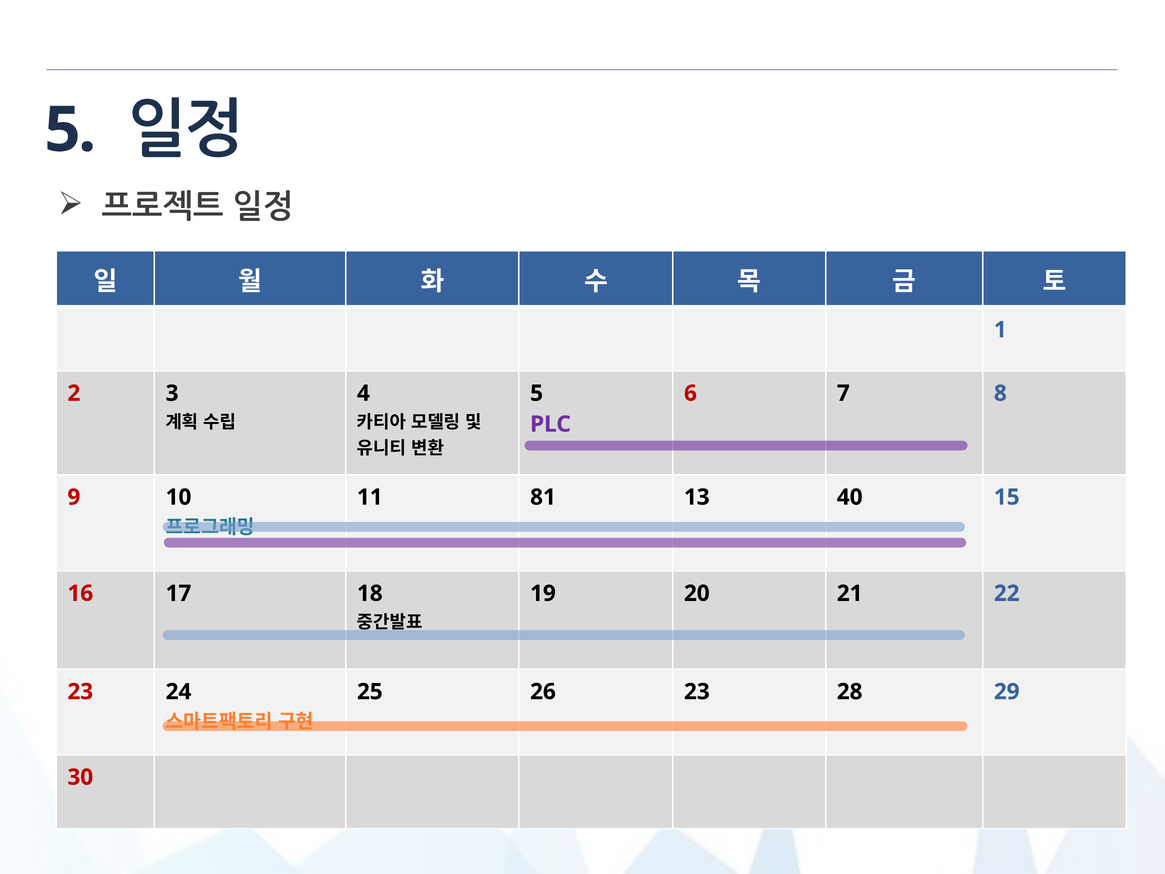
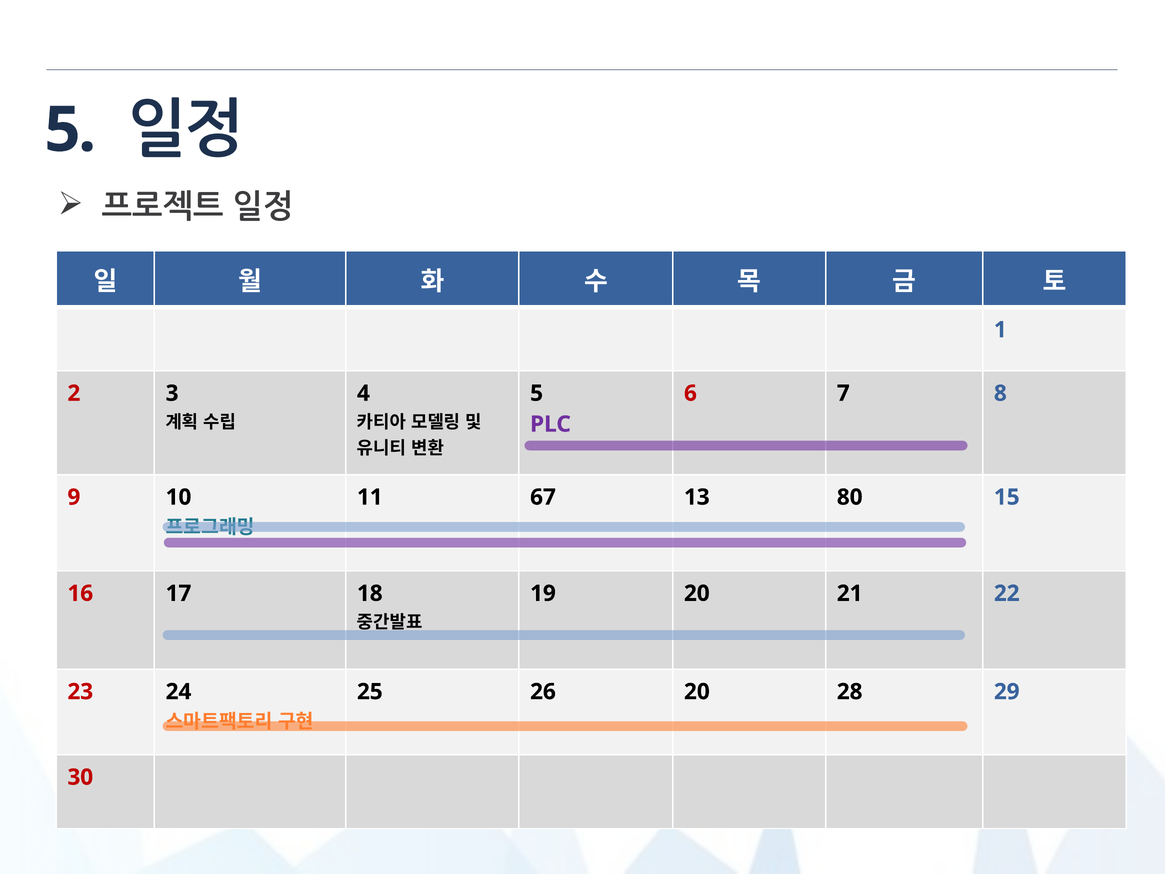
81: 81 -> 67 (543, 497)
40: 40 -> 80 (850, 497)
26 23: 23 -> 20 (697, 692)
